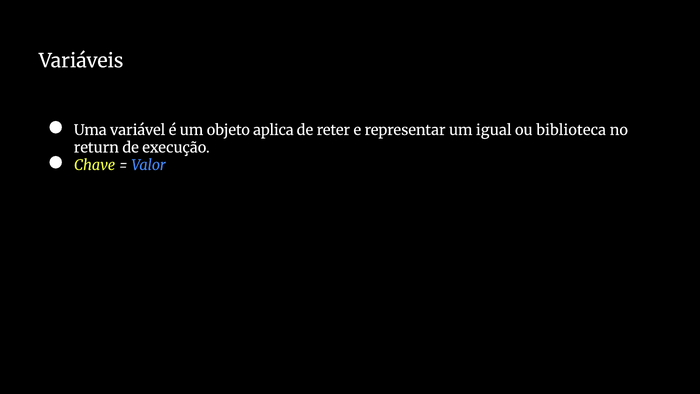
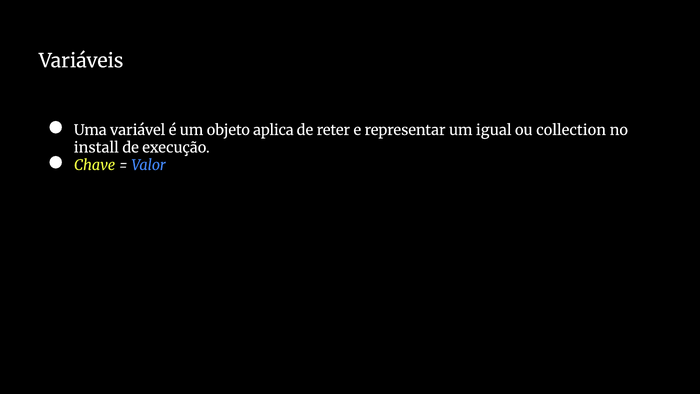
biblioteca: biblioteca -> collection (571, 130)
return: return -> install (96, 148)
